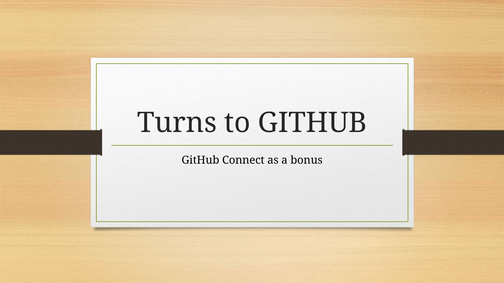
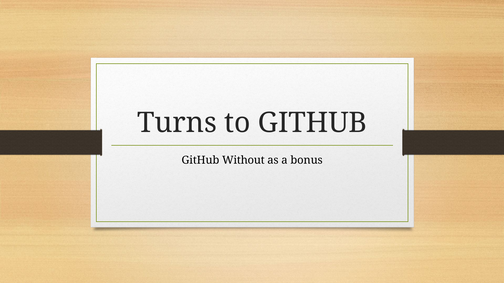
Connect: Connect -> Without (243, 160)
